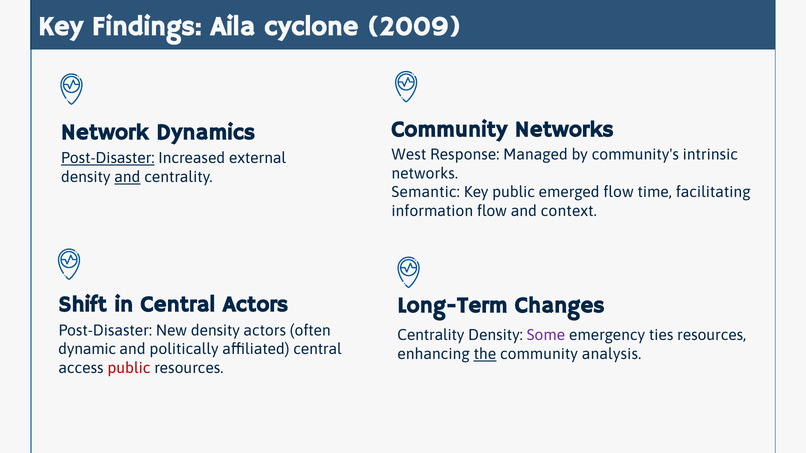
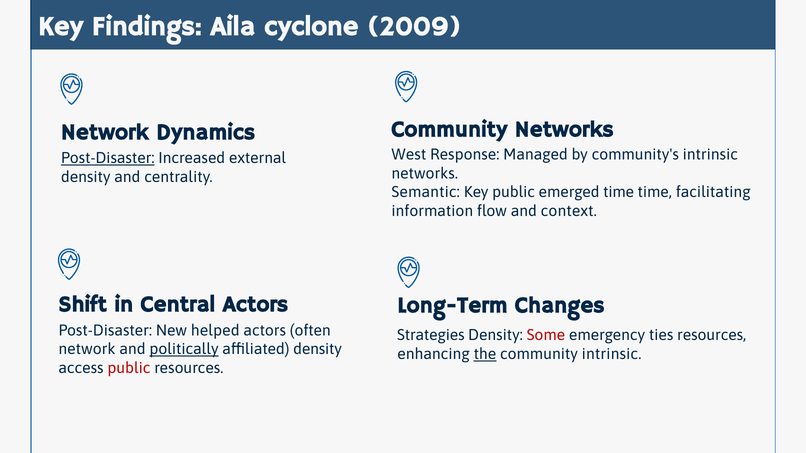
and underline: present -> none (127, 177)
emerged flow: flow -> time (619, 192)
New density: density -> helped (215, 331)
Centrality: Centrality -> Strategies (431, 336)
Some colour: purple -> red (546, 336)
dynamic: dynamic -> network (87, 349)
politically underline: none -> present (184, 349)
affiliated central: central -> density (318, 349)
community analysis: analysis -> intrinsic (612, 354)
